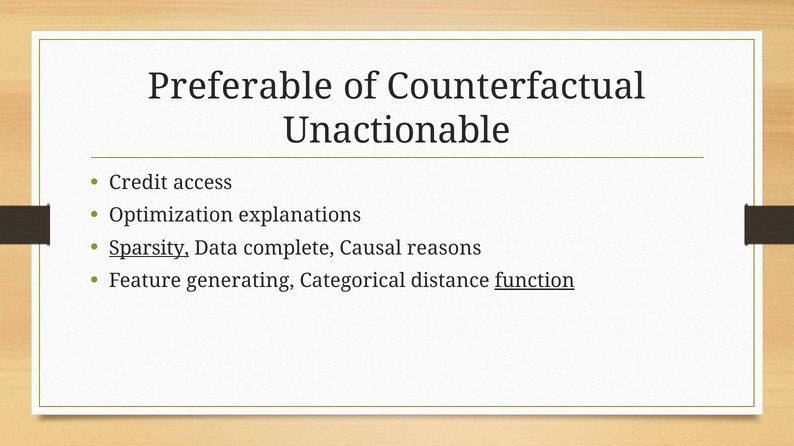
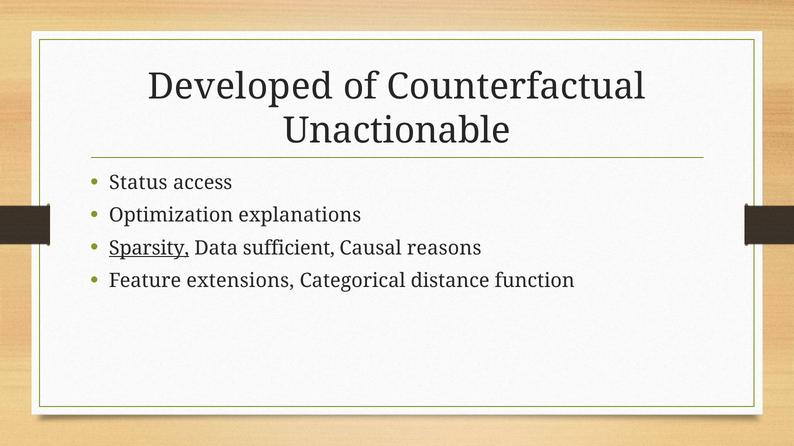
Preferable: Preferable -> Developed (240, 87)
Credit: Credit -> Status (138, 183)
complete: complete -> sufficient (289, 248)
generating: generating -> extensions (240, 281)
function underline: present -> none (535, 281)
